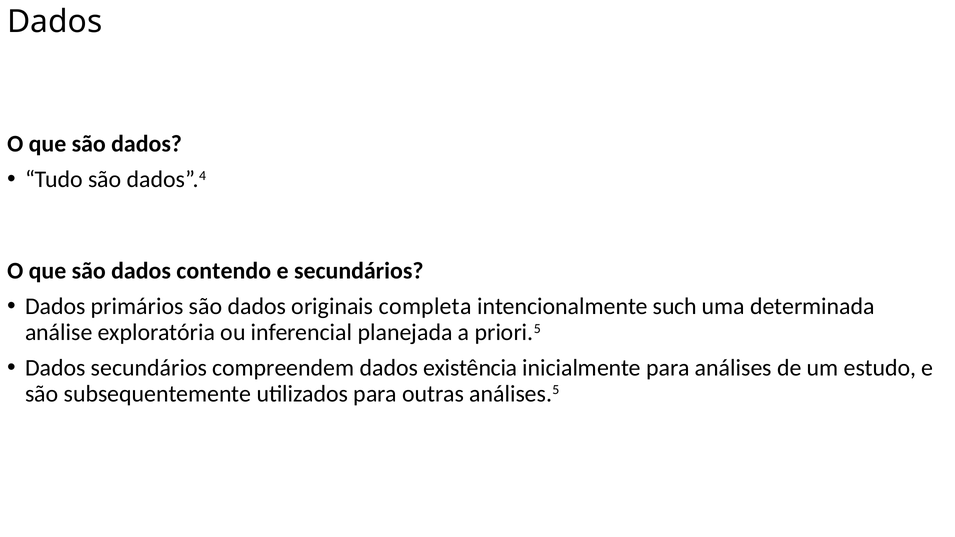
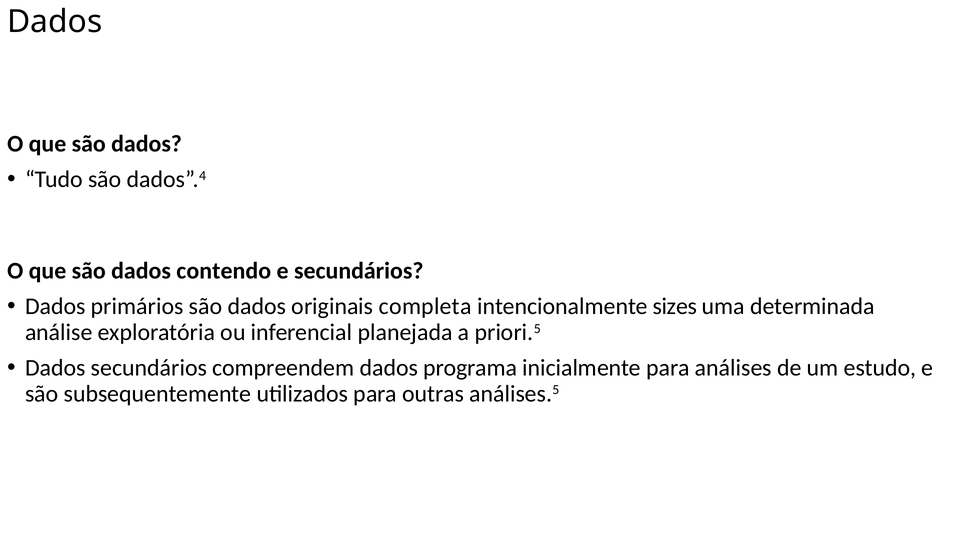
such: such -> sizes (675, 307)
existência: existência -> programa (470, 368)
